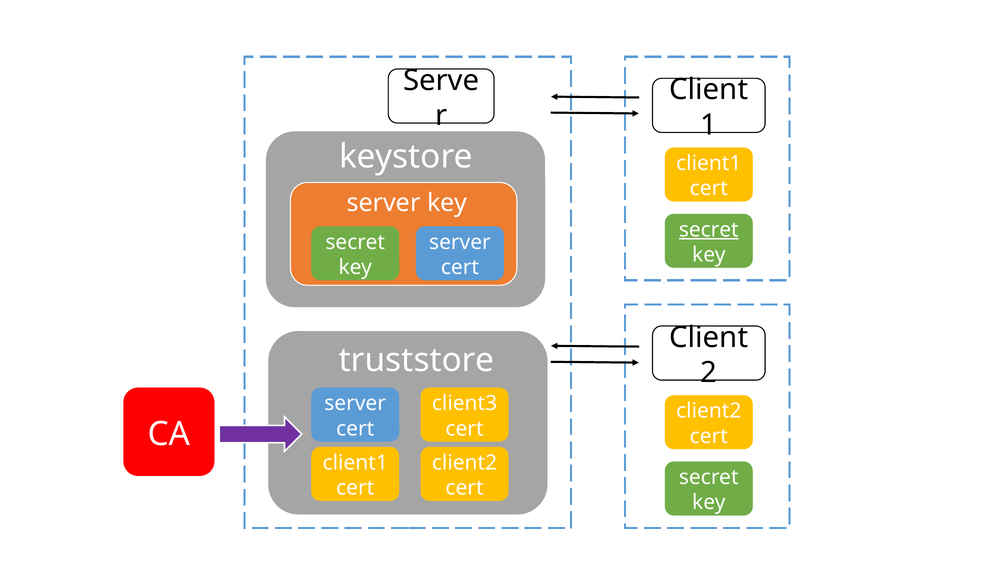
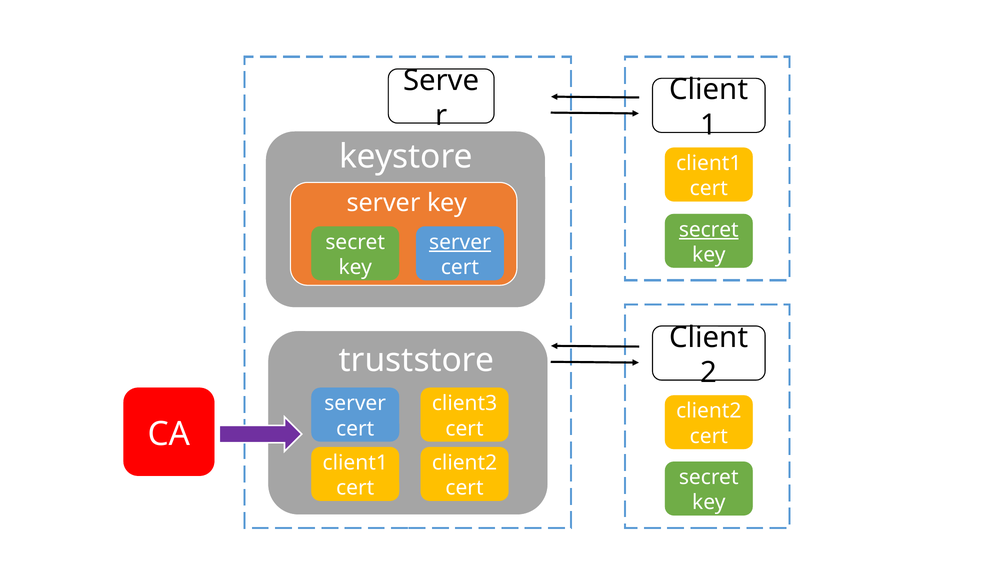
server underline: none -> present (460, 242)
